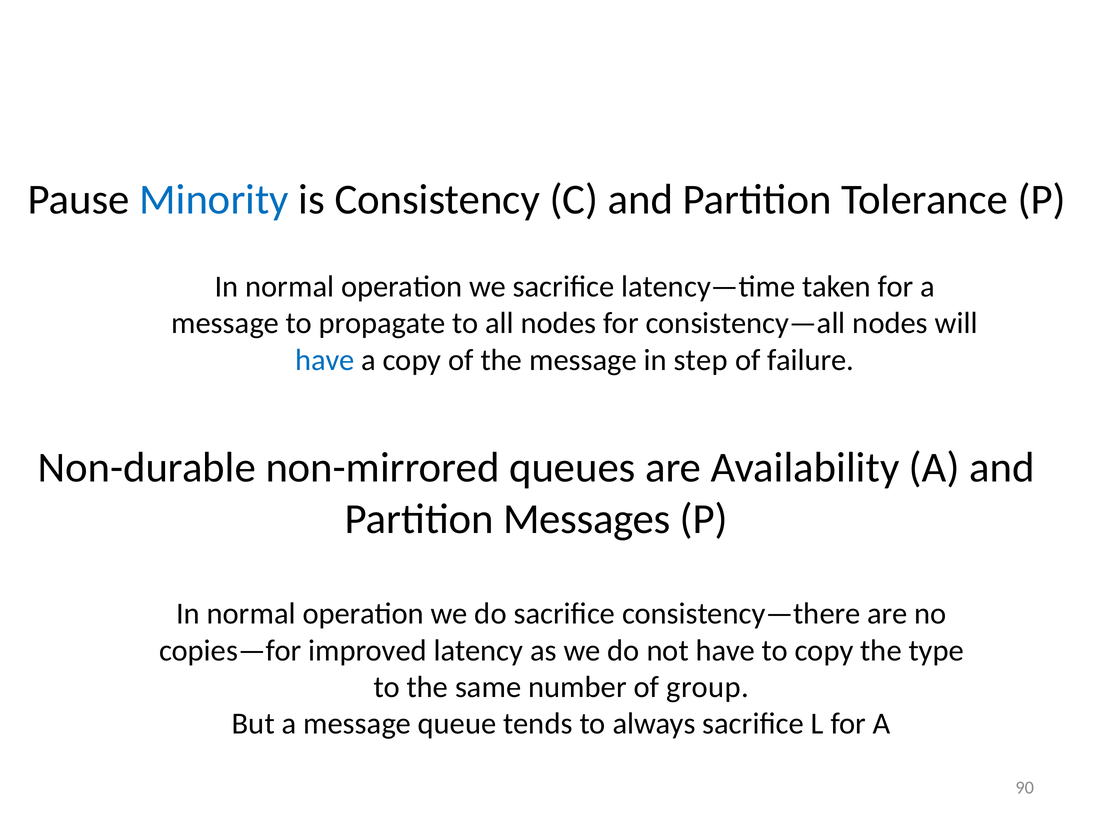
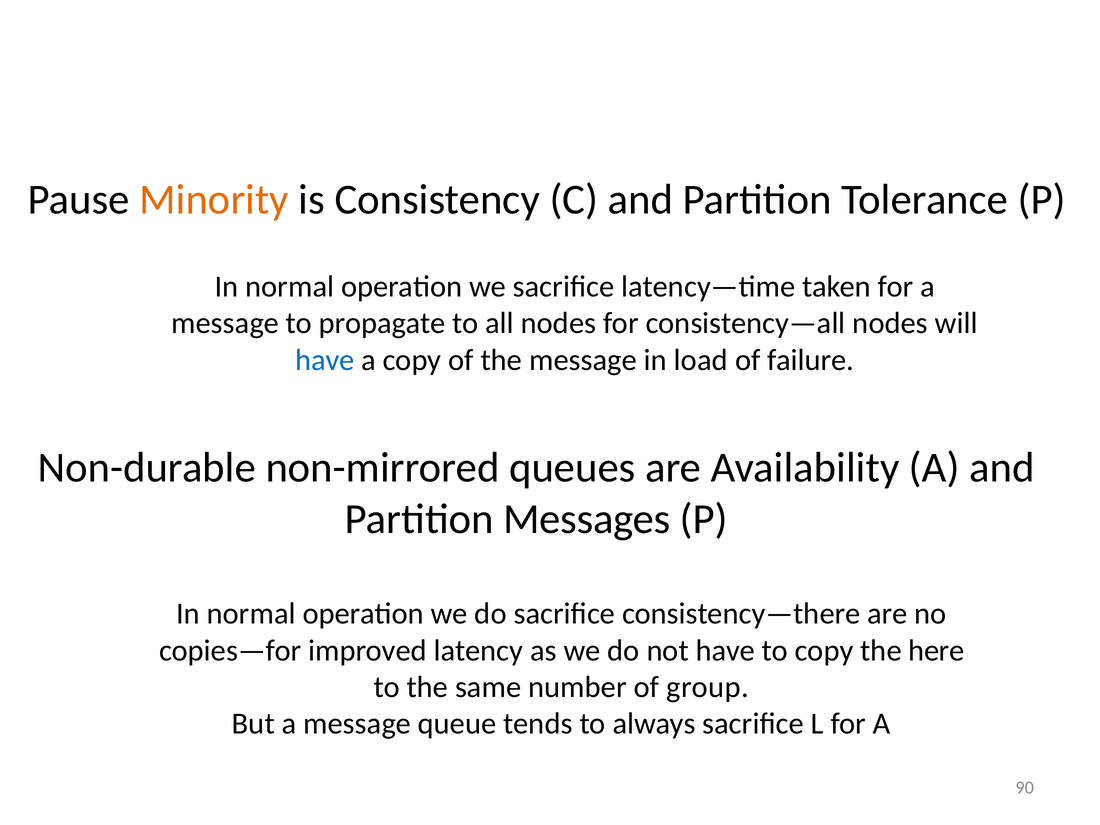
Minority colour: blue -> orange (214, 200)
step: step -> load (701, 360)
type: type -> here (936, 650)
